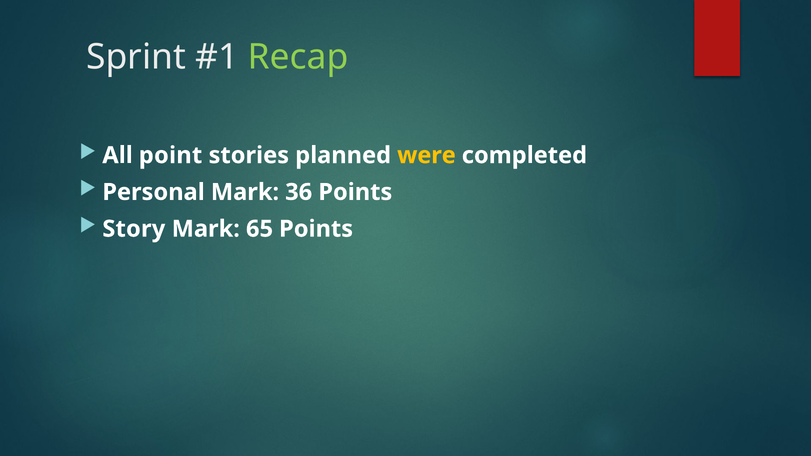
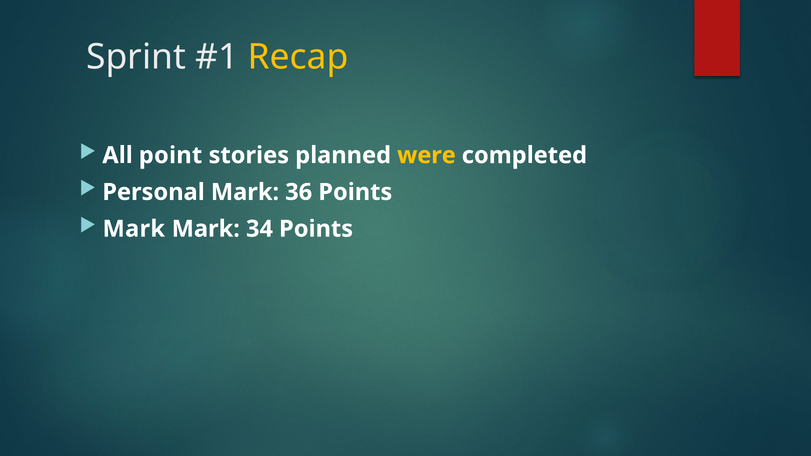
Recap colour: light green -> yellow (298, 57)
Story: Story -> Mark (134, 229)
65: 65 -> 34 (260, 229)
